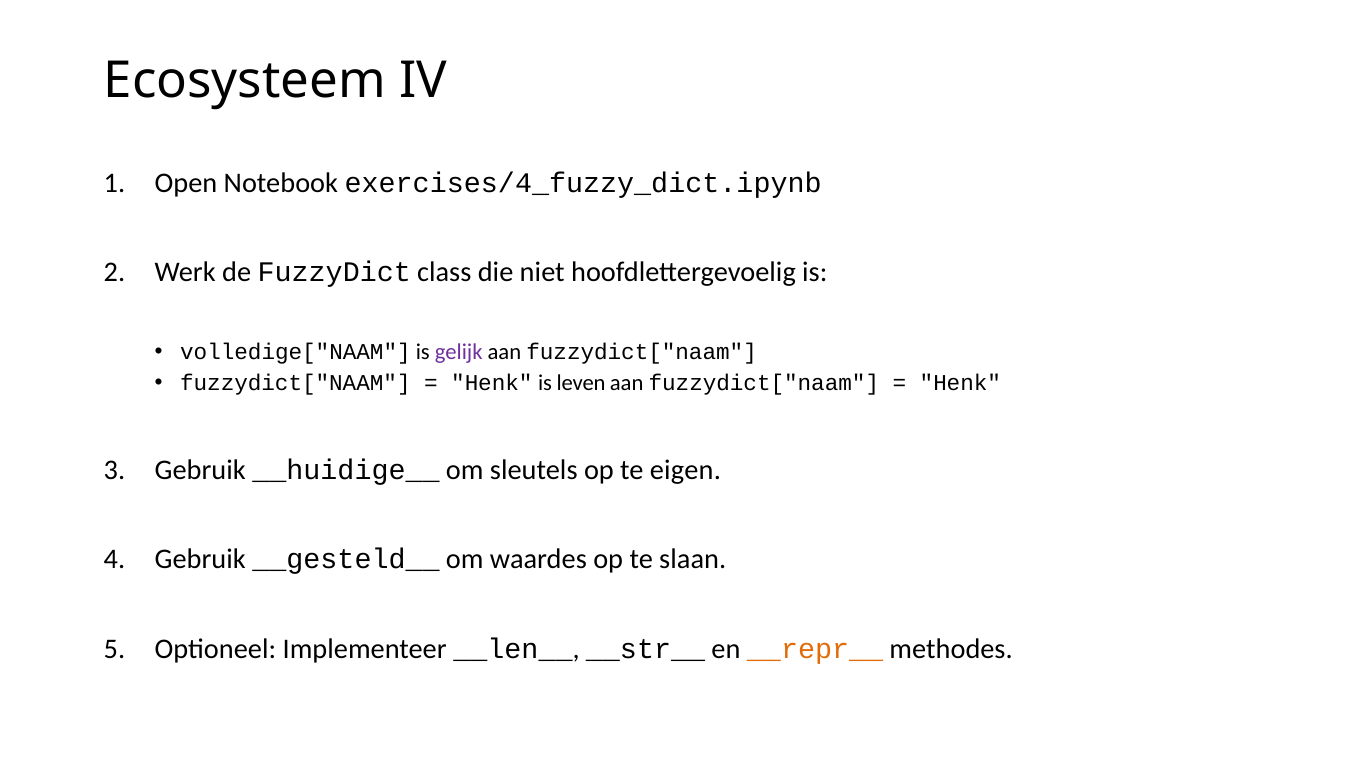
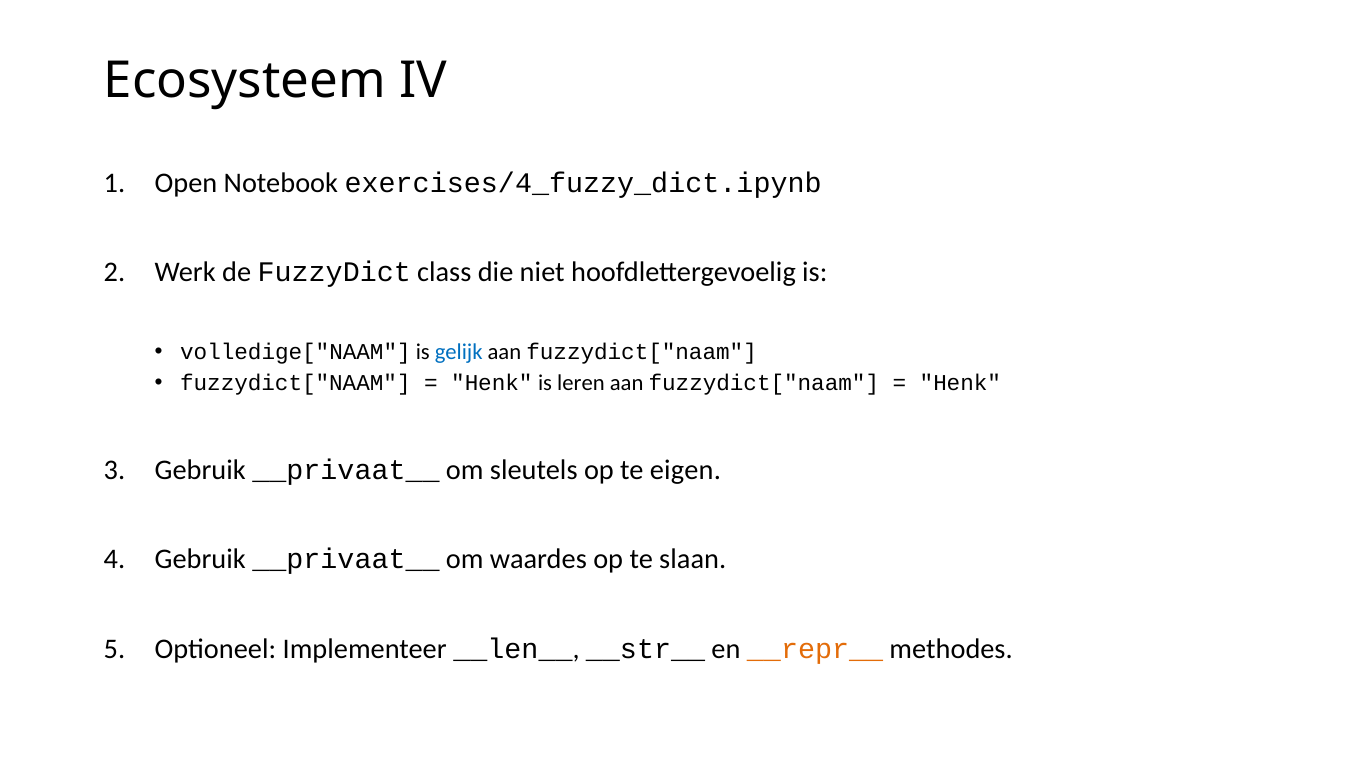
gelijk colour: purple -> blue (459, 352)
leven: leven -> leren (581, 383)
__huidige__: __huidige__ -> __privaat__ (346, 470)
__gesteld__: __gesteld__ -> __privaat__ (346, 559)
